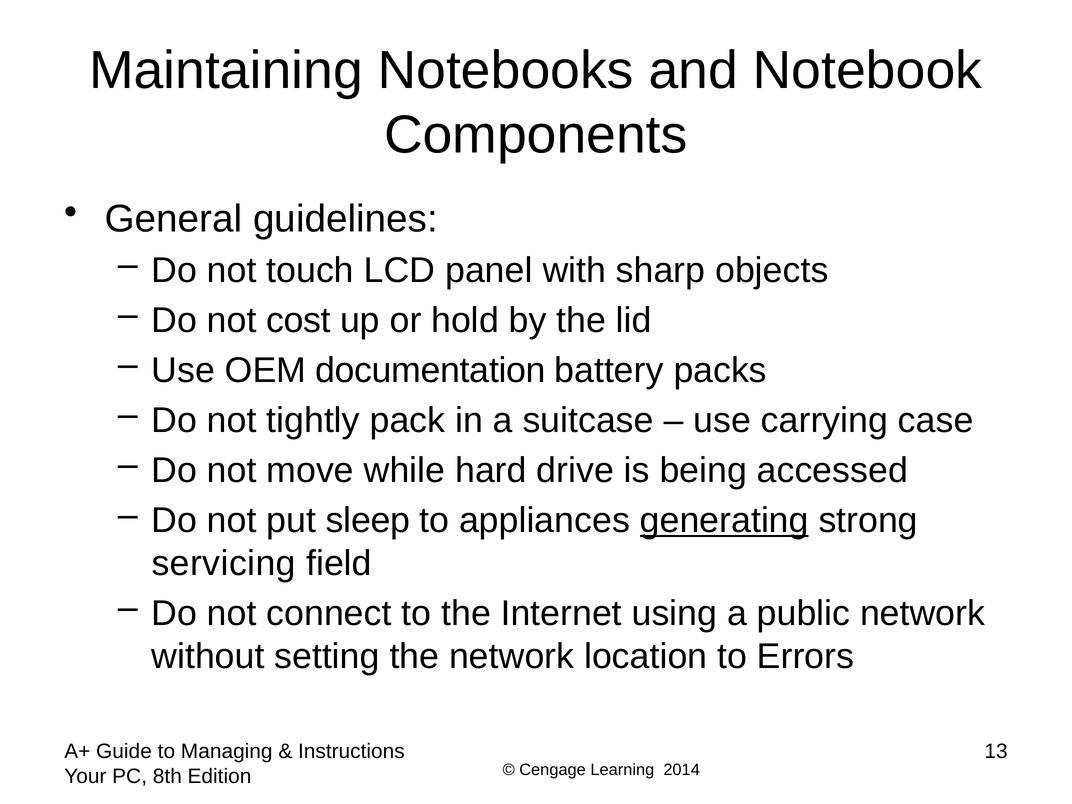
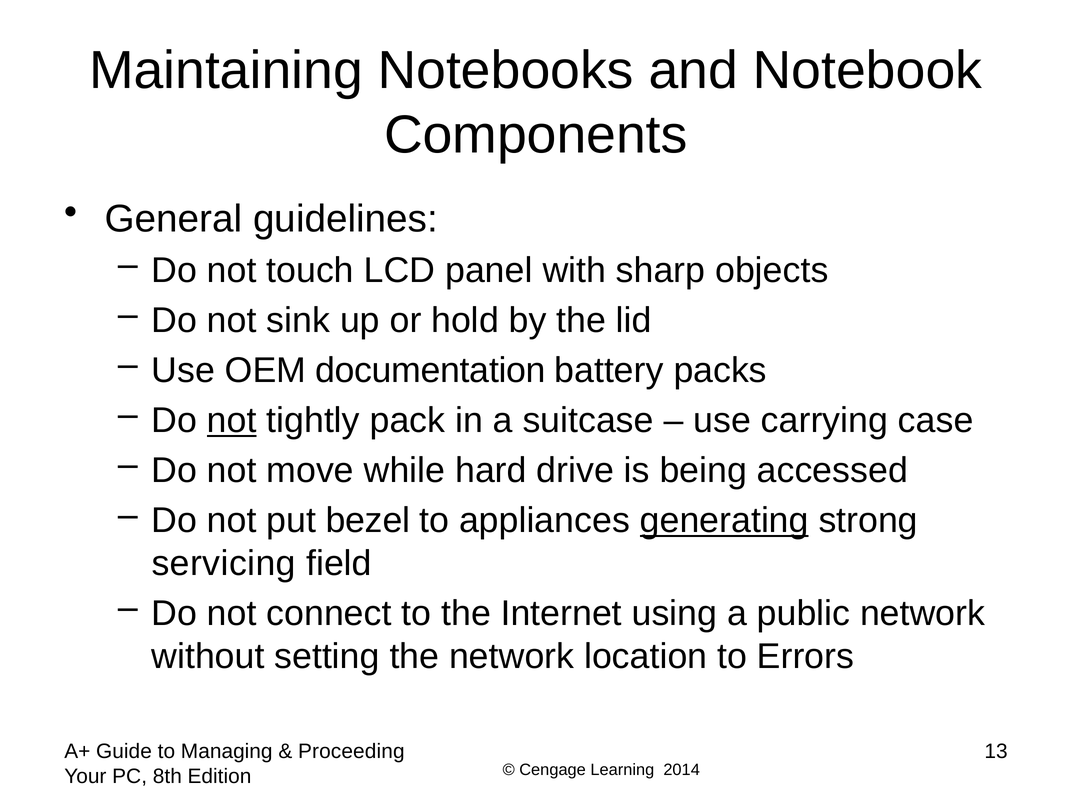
cost: cost -> sink (298, 320)
not underline: none -> present (232, 421)
sleep: sleep -> bezel (368, 521)
Instructions: Instructions -> Proceeding (351, 751)
